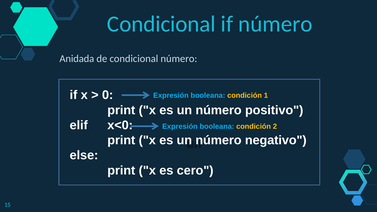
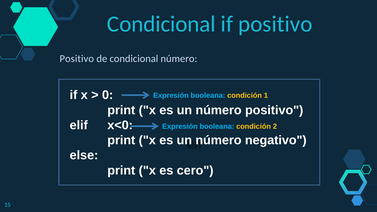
if número: número -> positivo (275, 24)
Anidada: Anidada -> Positivo (77, 59)
